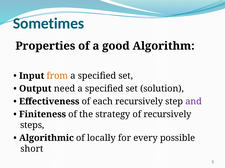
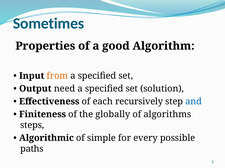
and colour: purple -> blue (194, 102)
strategy: strategy -> globally (113, 115)
of recursively: recursively -> algorithms (167, 115)
locally: locally -> simple (101, 139)
short: short -> paths (32, 149)
